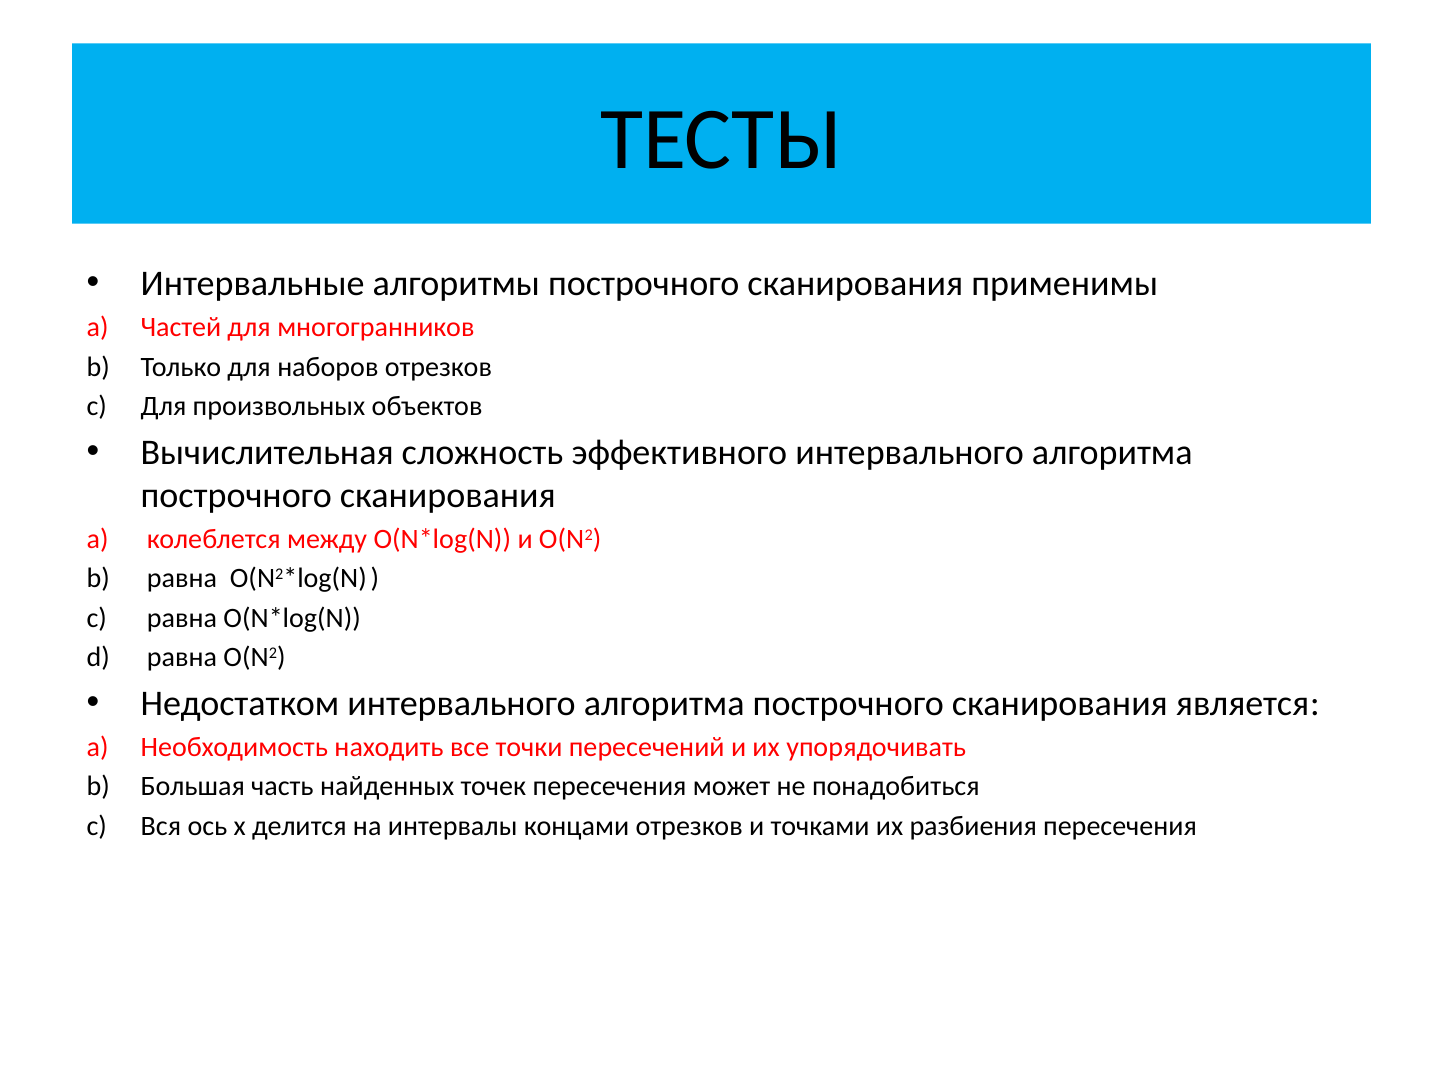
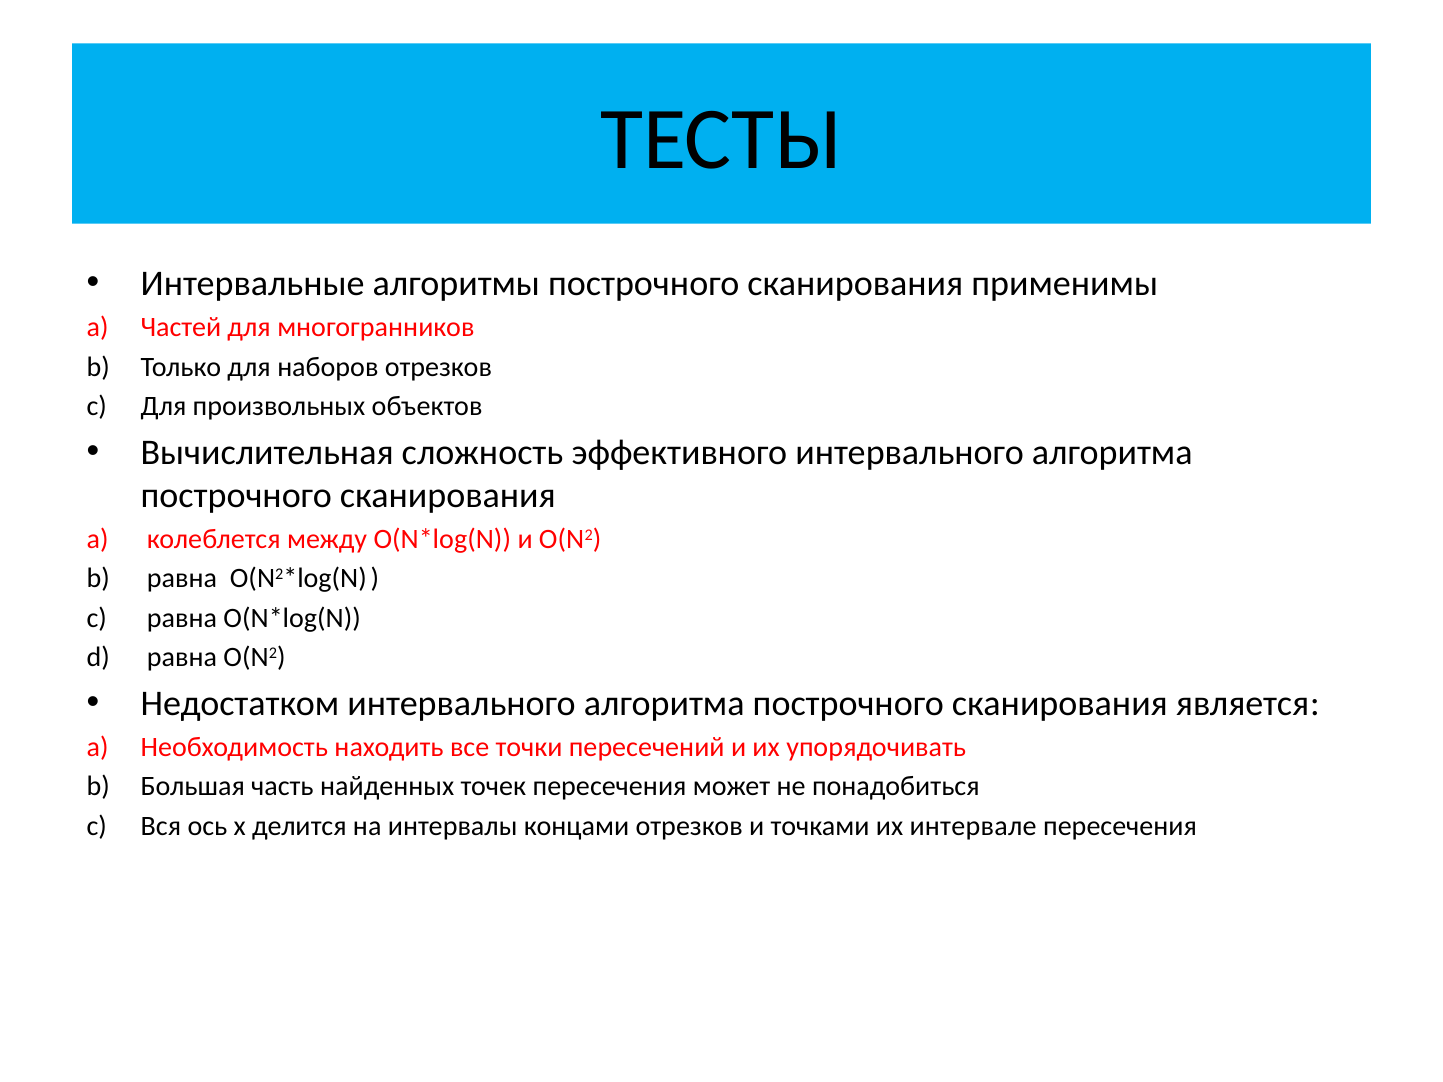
разбиения: разбиения -> интервале (973, 826)
